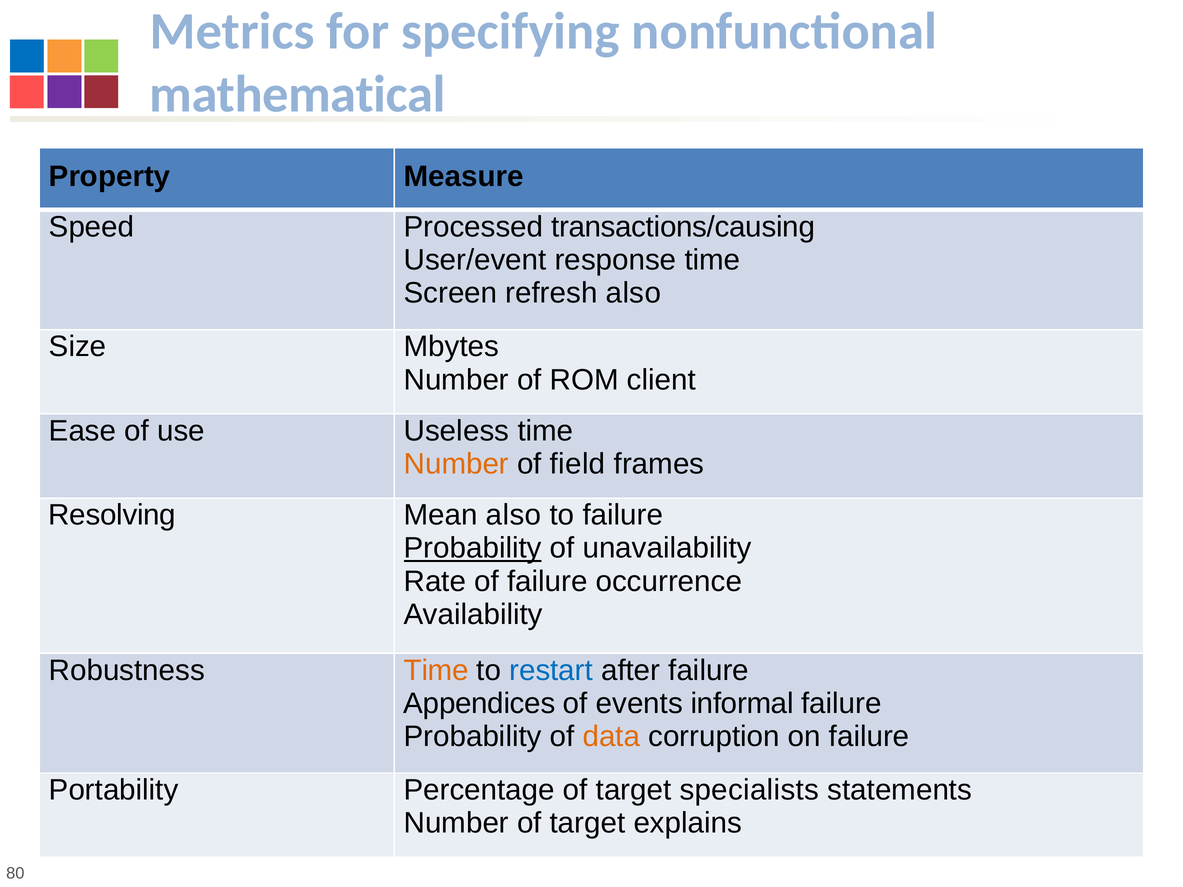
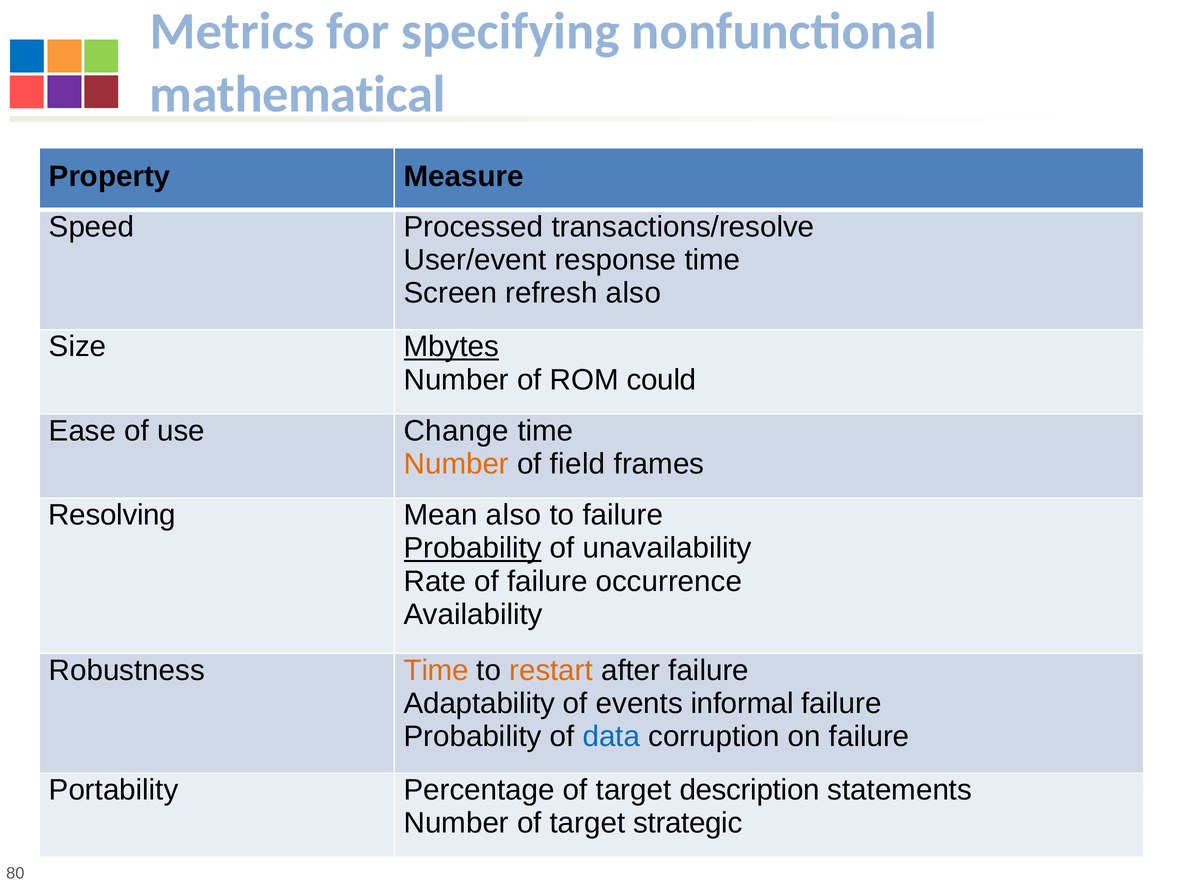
transactions/causing: transactions/causing -> transactions/resolve (683, 227)
Mbytes underline: none -> present (451, 347)
client: client -> could (662, 380)
Useless: Useless -> Change (456, 431)
restart colour: blue -> orange (551, 671)
Appendices: Appendices -> Adaptability (479, 704)
data colour: orange -> blue (611, 737)
specialists: specialists -> description (750, 790)
explains: explains -> strategic (688, 823)
